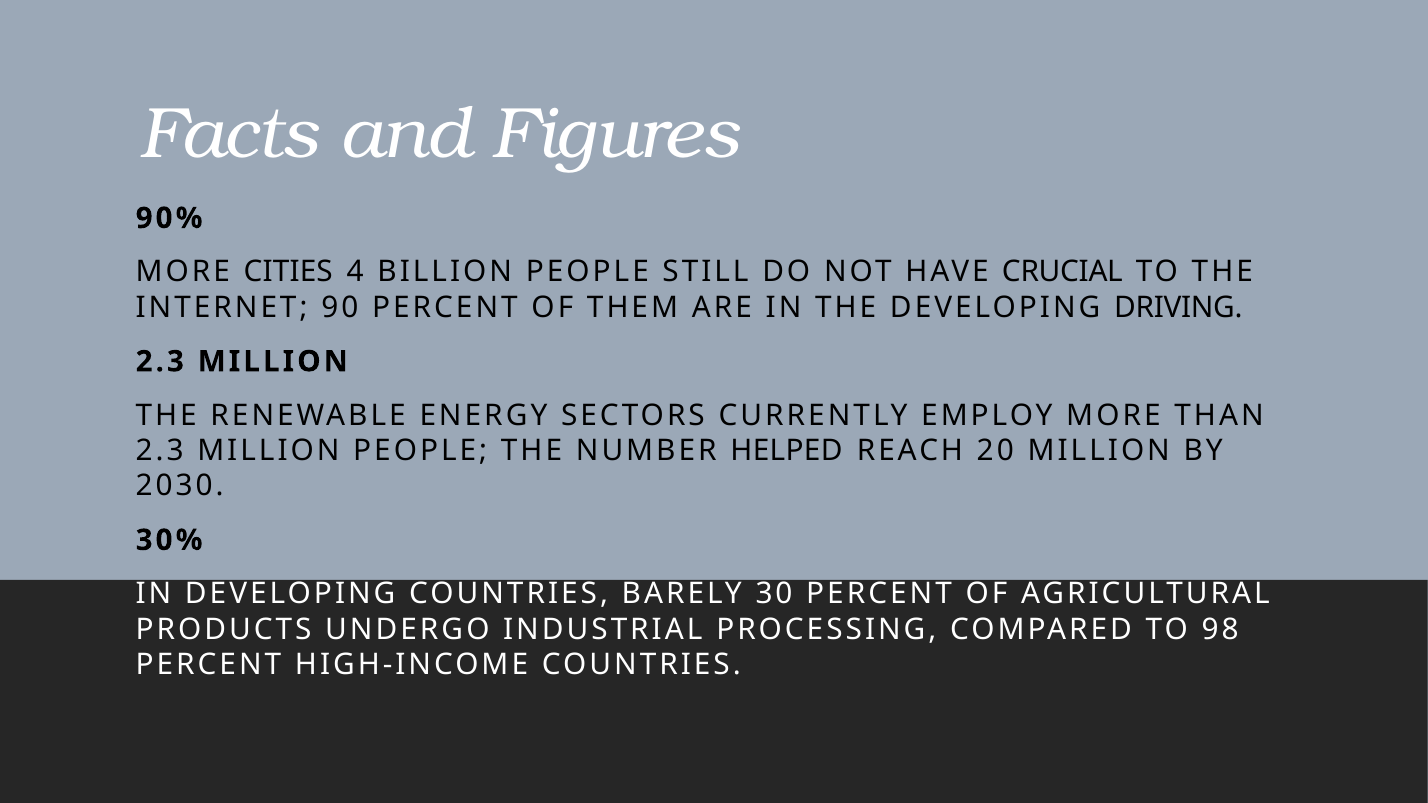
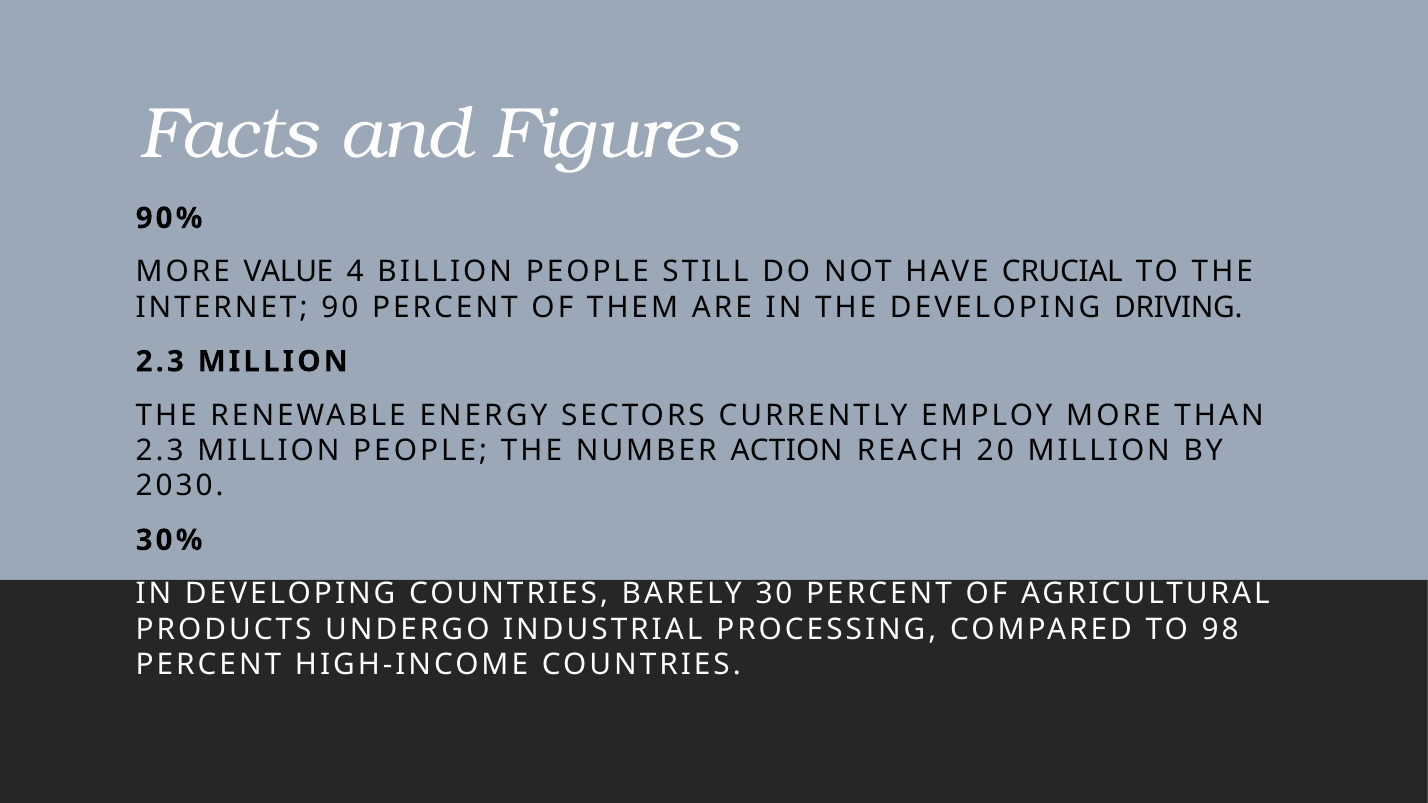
CITIES: CITIES -> VALUE (288, 272)
HELPED: HELPED -> ACTION (786, 451)
